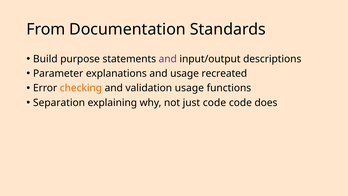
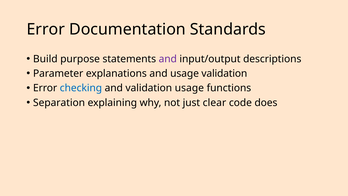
From: From -> Error (46, 29)
usage recreated: recreated -> validation (224, 73)
checking colour: orange -> blue (81, 88)
just code: code -> clear (214, 103)
